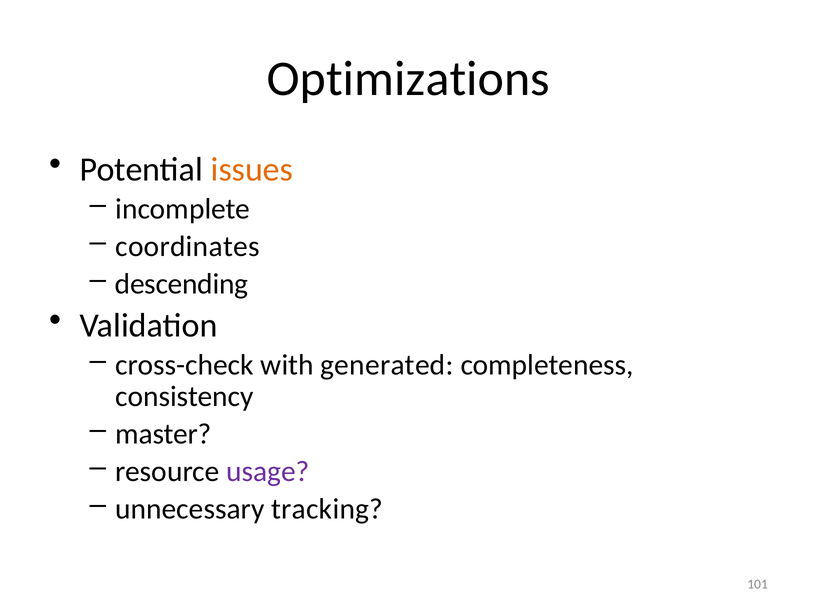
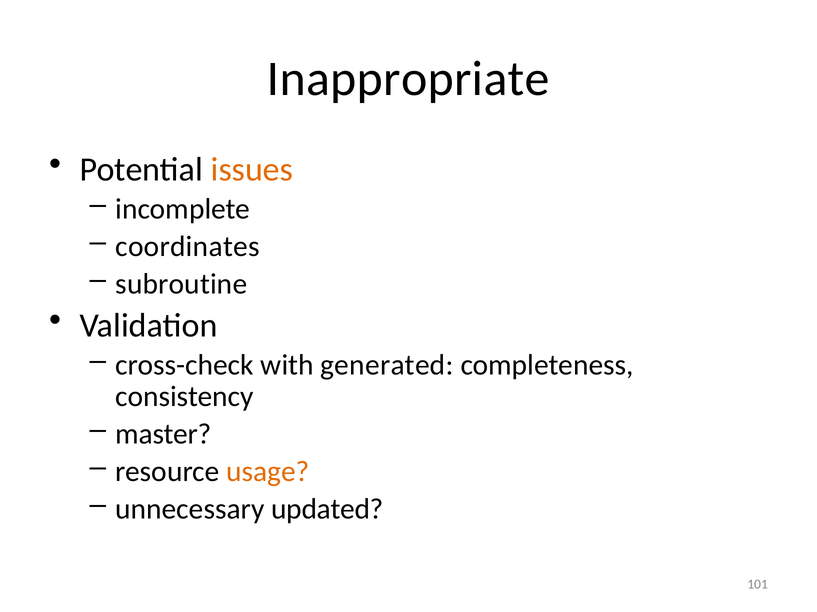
Optimizations: Optimizations -> Inappropriate (408, 79)
descending: descending -> subroutine (181, 284)
usage colour: purple -> orange (268, 472)
tracking: tracking -> updated (327, 510)
